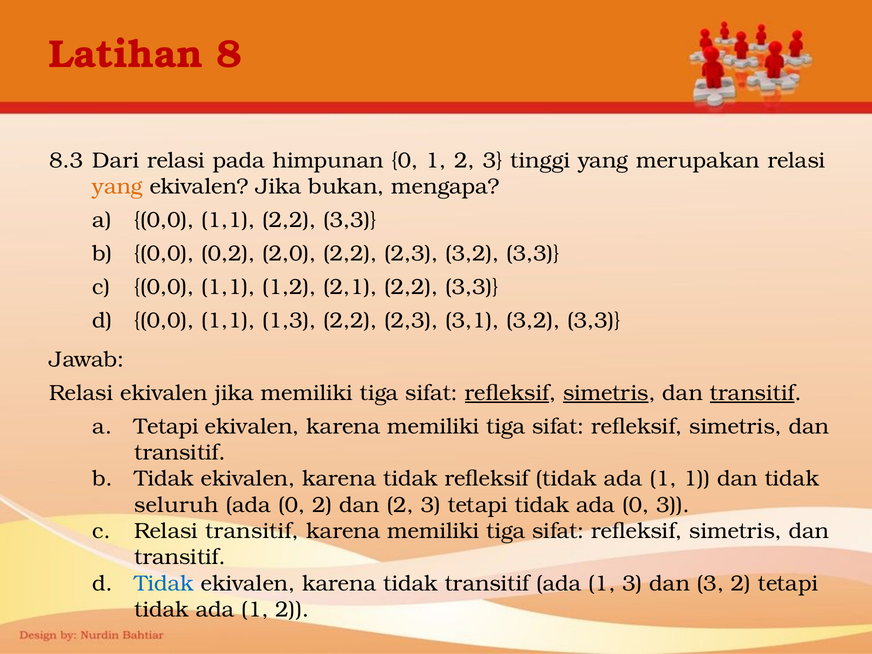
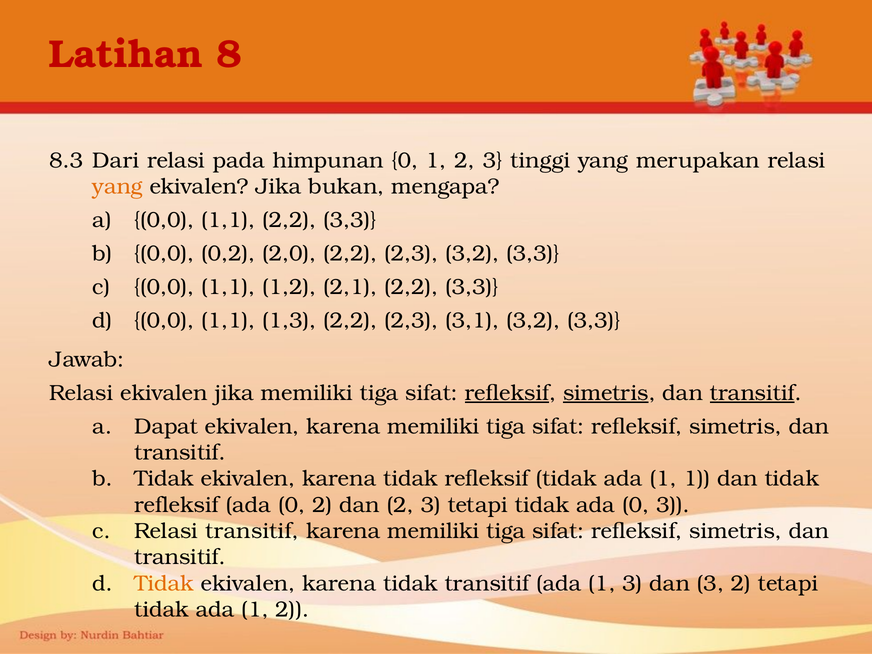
Tetapi: Tetapi -> Dapat (166, 426)
seluruh: seluruh -> refleksif (177, 505)
Tidak colour: blue -> orange (164, 583)
